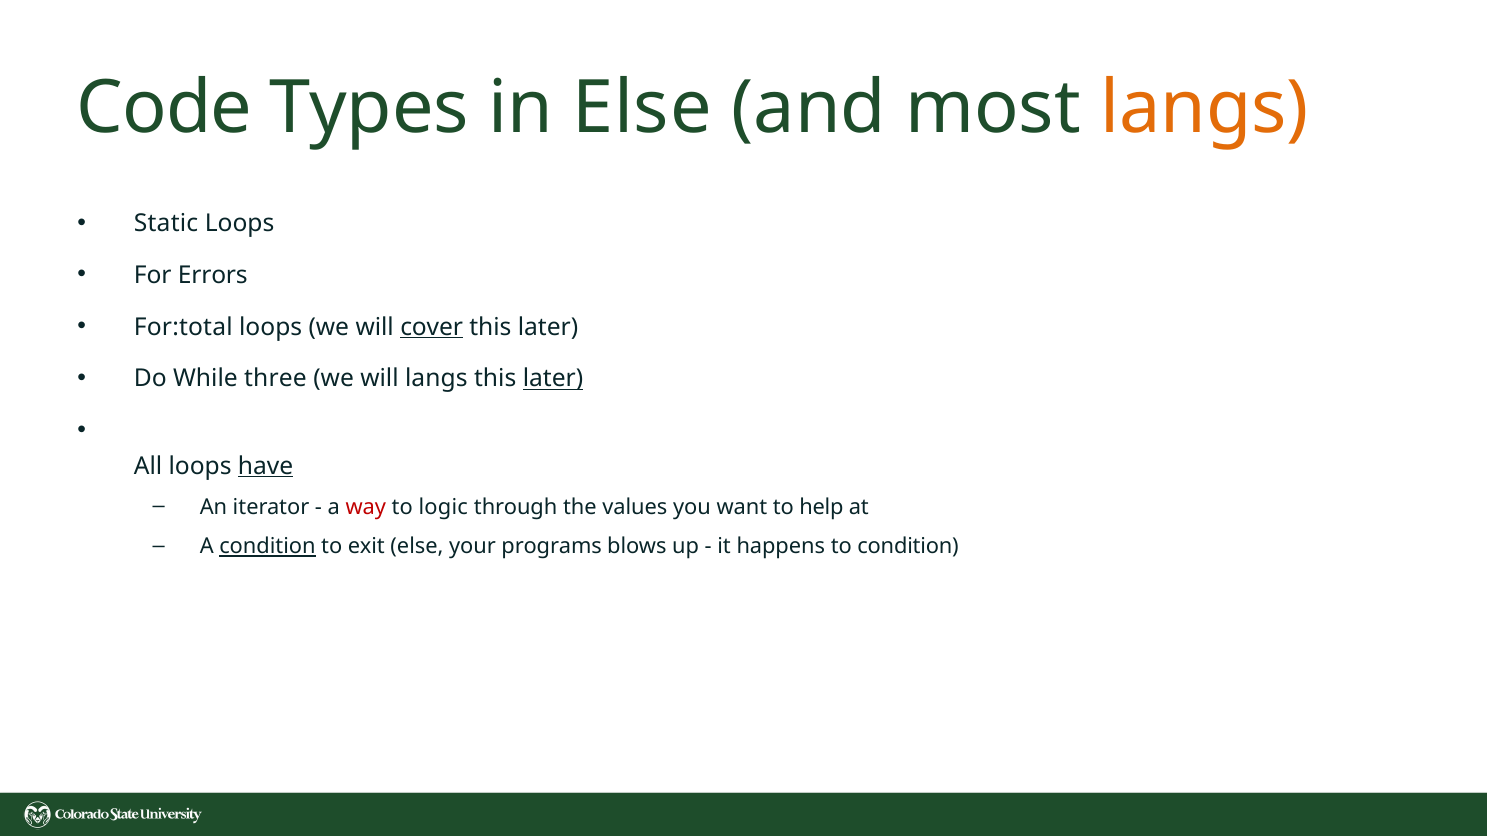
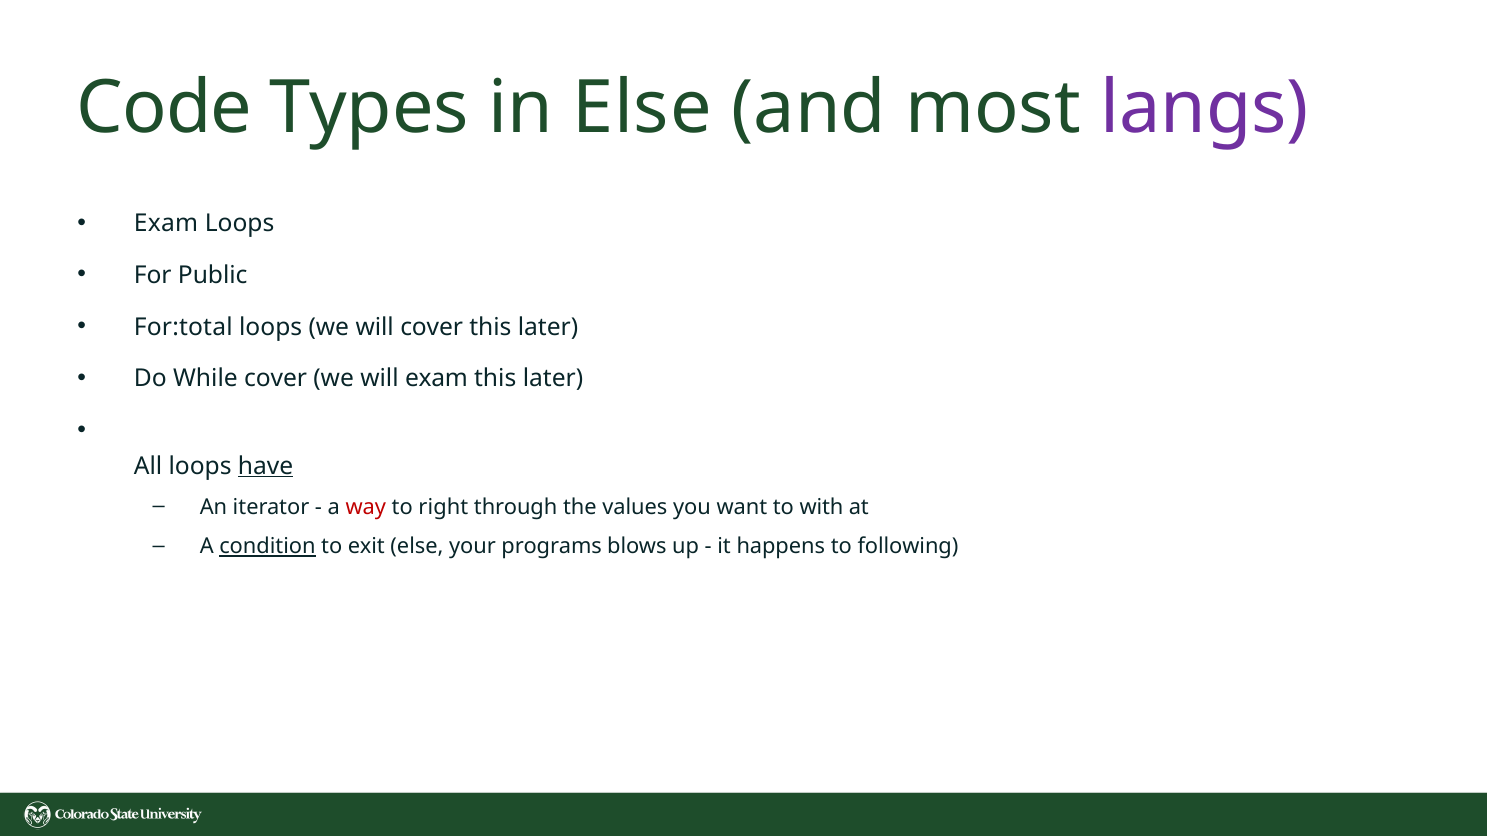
langs colour: orange -> purple (1205, 109)
Static: Static -> Exam (166, 223)
Errors: Errors -> Public (213, 275)
cover underline: present -> none (432, 327)
While three: three -> cover (276, 379)
will langs: langs -> exam (437, 379)
later underline: present -> none (553, 379)
logic: logic -> right (443, 507)
help: help -> with (821, 507)
to condition: condition -> following (908, 547)
